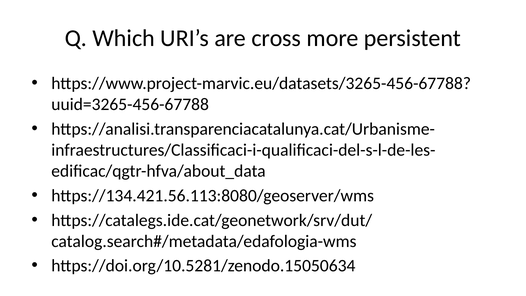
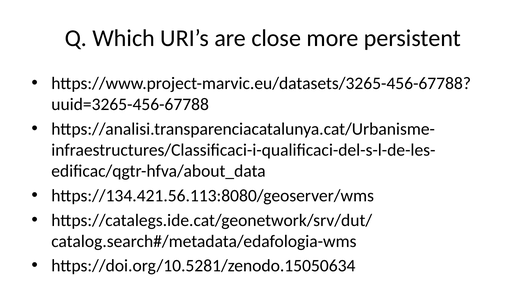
cross: cross -> close (276, 38)
